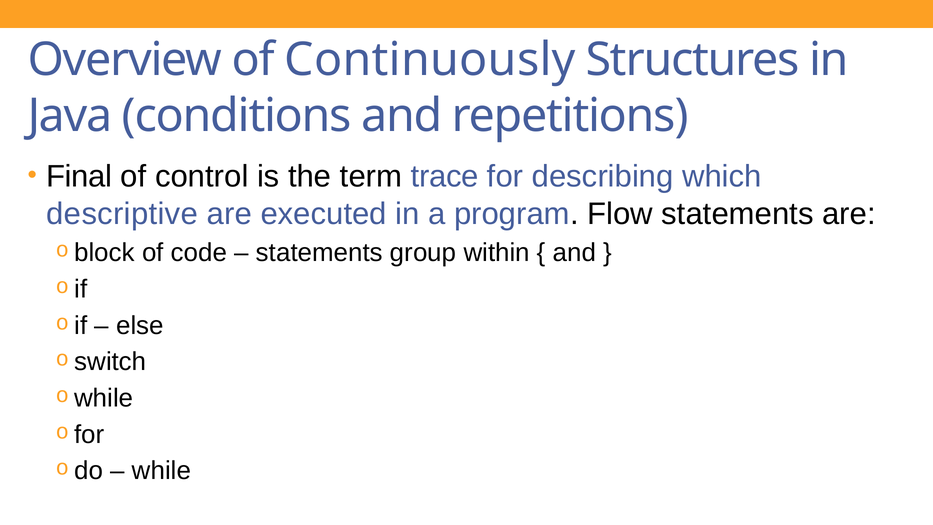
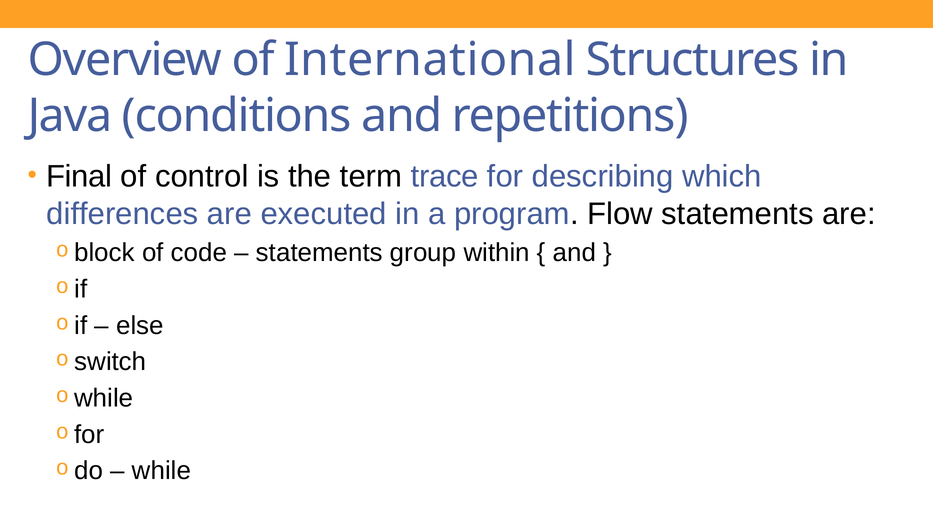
Continuously: Continuously -> International (430, 60)
descriptive: descriptive -> differences (122, 214)
